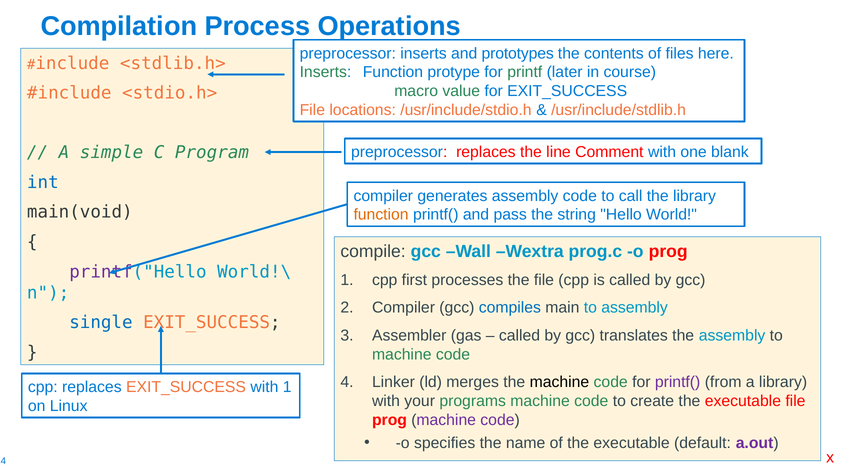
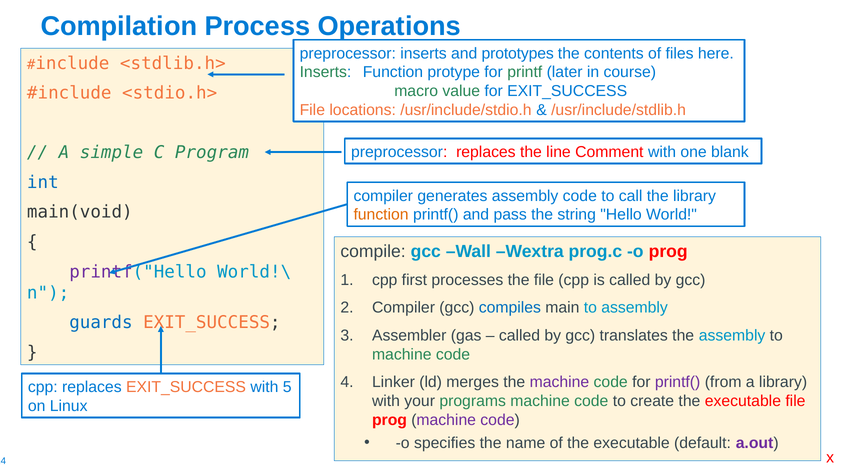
single: single -> guards (101, 323)
machine colour: black -> purple (559, 382)
with 1: 1 -> 5 (287, 387)
